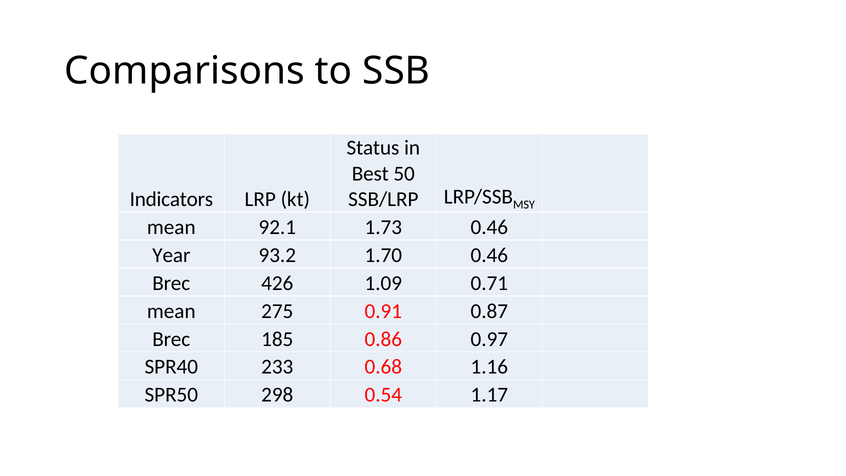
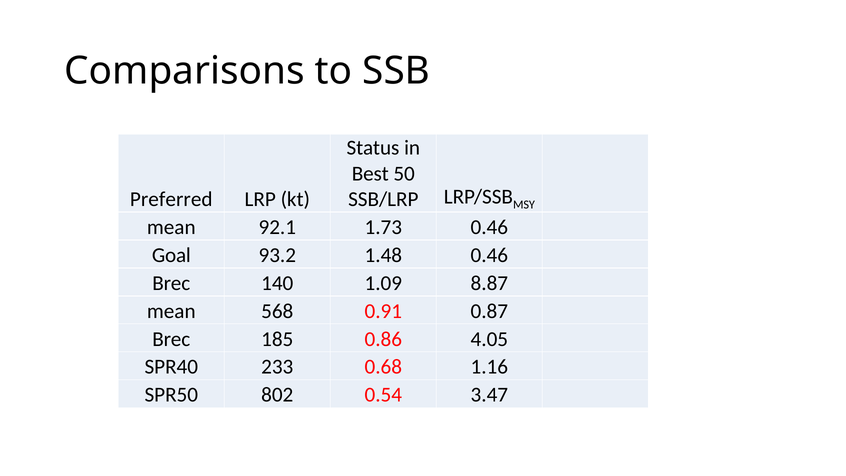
Indicators: Indicators -> Preferred (171, 199)
Year: Year -> Goal (171, 255)
1.70: 1.70 -> 1.48 (383, 255)
426: 426 -> 140 (277, 283)
0.71: 0.71 -> 8.87 (489, 283)
275: 275 -> 568 (277, 311)
0.97: 0.97 -> 4.05 (489, 339)
298: 298 -> 802 (277, 395)
1.17: 1.17 -> 3.47 (489, 395)
